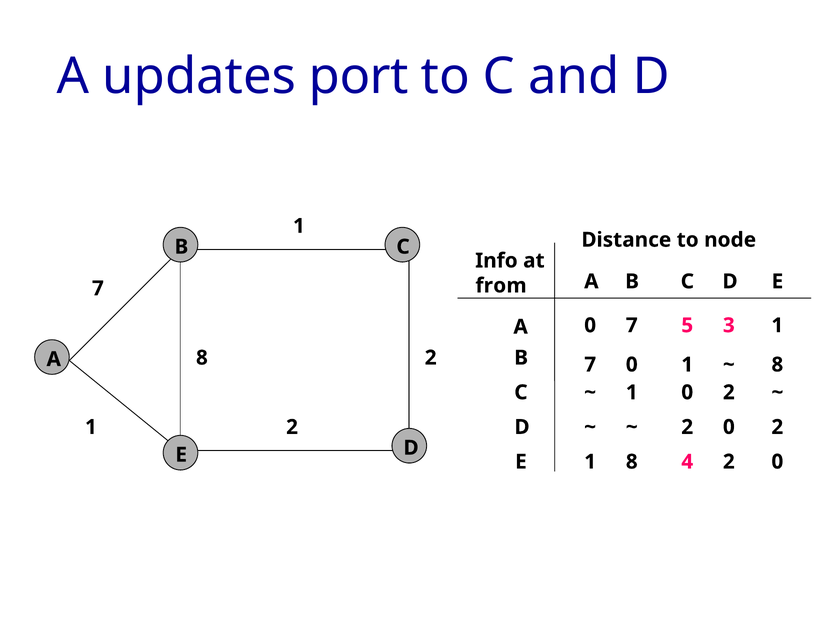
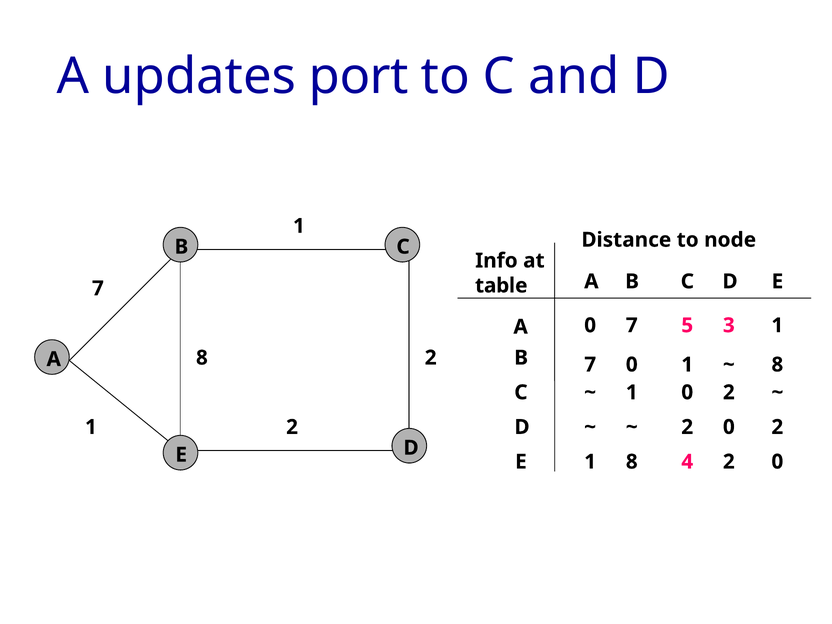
from: from -> table (501, 286)
